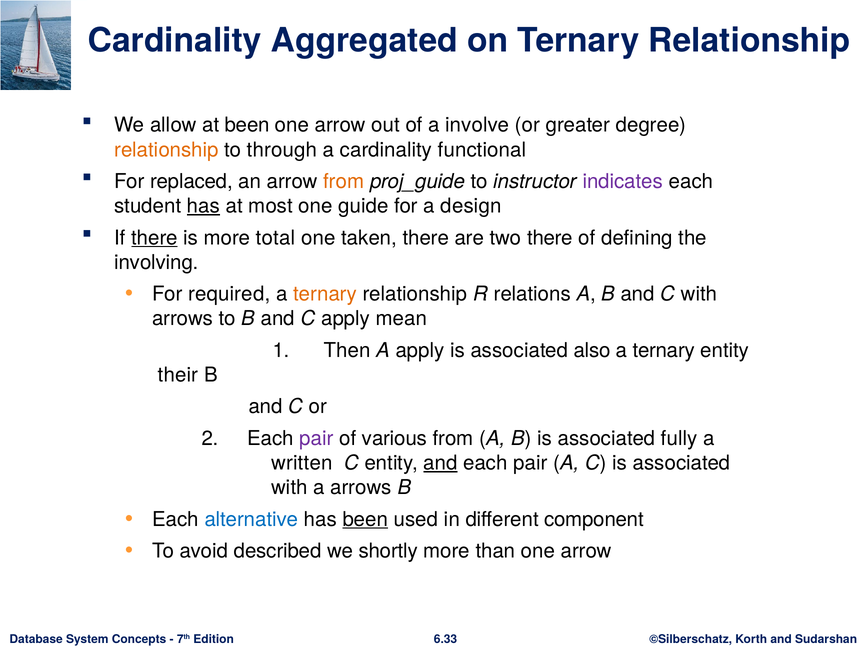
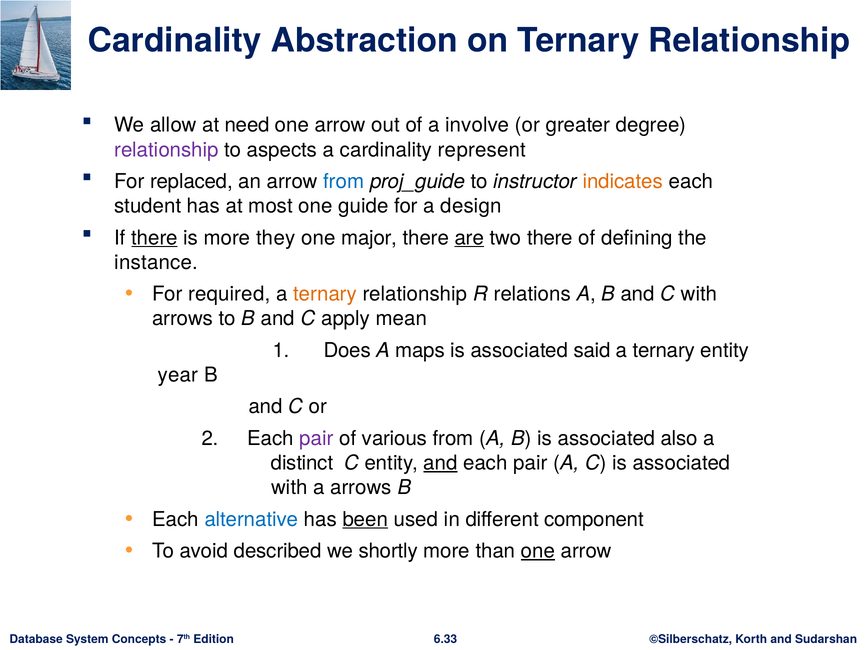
Aggregated: Aggregated -> Abstraction (364, 41)
at been: been -> need (247, 125)
relationship colour: orange -> purple (166, 150)
through: through -> aspects (282, 150)
functional: functional -> represent (482, 150)
from colour: orange -> blue (344, 181)
indicates colour: purple -> orange (623, 181)
has underline: present -> none (203, 206)
total: total -> they (276, 238)
taken: taken -> major (369, 238)
are underline: none -> present (469, 238)
involving: involving -> instance (156, 262)
Then: Then -> Does (347, 350)
A apply: apply -> maps (420, 350)
also: also -> said (592, 350)
their: their -> year (178, 375)
fully: fully -> also (679, 438)
written: written -> distinct (302, 463)
one underline: none -> present (538, 551)
